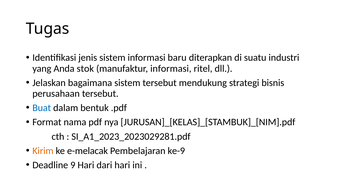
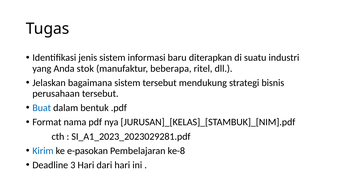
manufaktur informasi: informasi -> beberapa (171, 68)
Kirim colour: orange -> blue (43, 151)
e-melacak: e-melacak -> e-pasokan (88, 151)
ke-9: ke-9 -> ke-8 (176, 151)
9: 9 -> 3 (73, 165)
